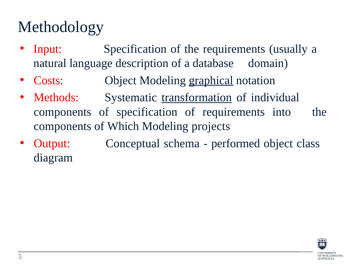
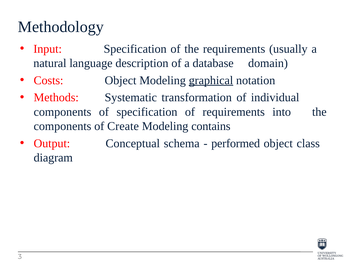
transformation underline: present -> none (197, 97)
Which: Which -> Create (123, 126)
projects: projects -> contains (211, 126)
